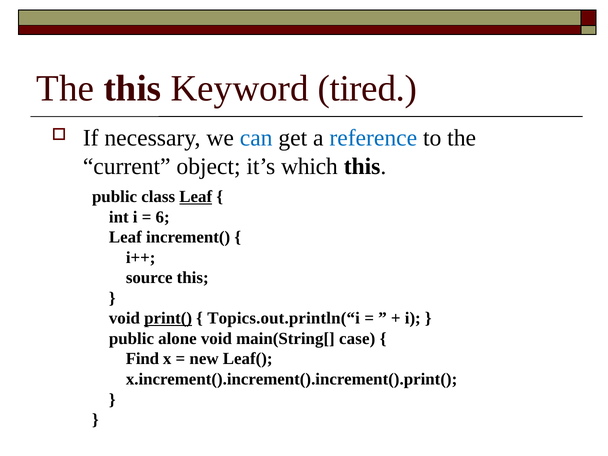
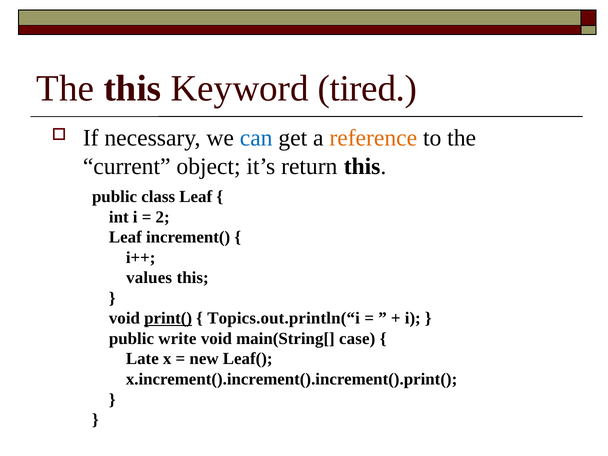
reference colour: blue -> orange (373, 138)
which: which -> return (309, 167)
Leaf underline: present -> none (196, 197)
6: 6 -> 2 (163, 217)
source: source -> values (149, 278)
alone: alone -> write (177, 339)
Find: Find -> Late (142, 359)
